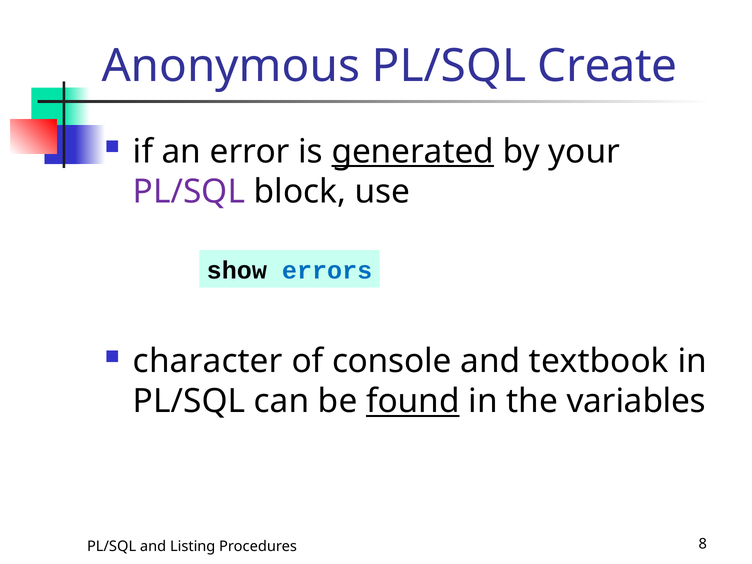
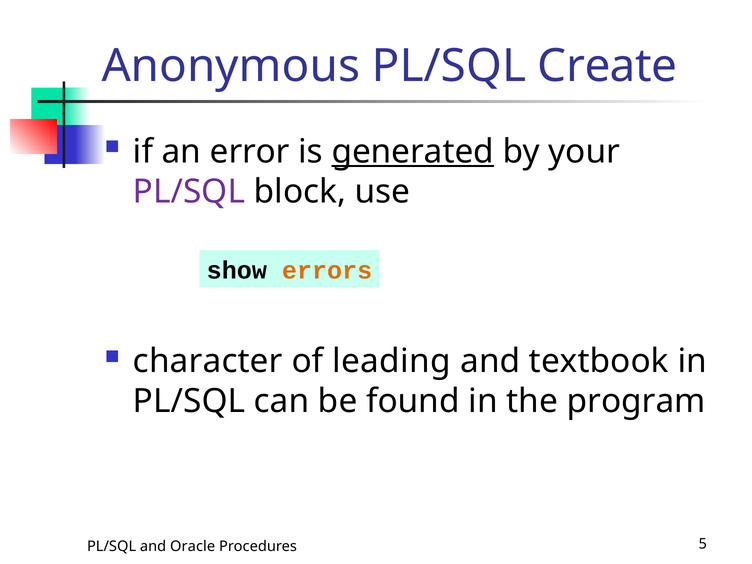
errors colour: blue -> orange (327, 271)
console: console -> leading (392, 361)
found underline: present -> none (413, 401)
variables: variables -> program (636, 401)
Listing: Listing -> Oracle (193, 546)
8: 8 -> 5 (703, 544)
